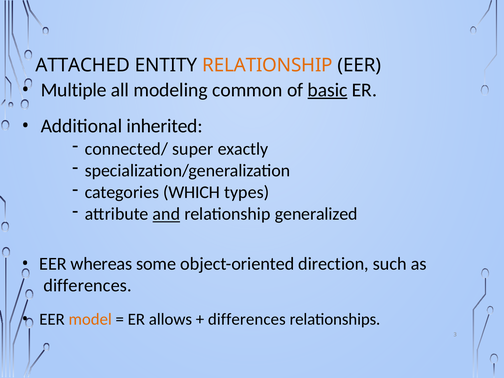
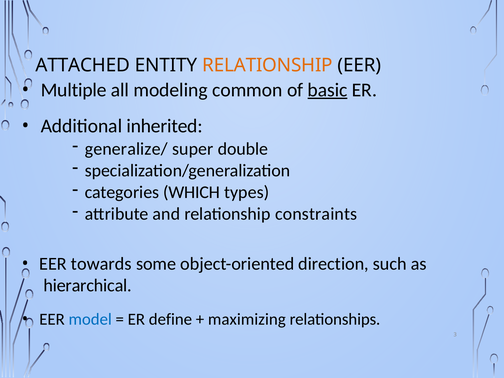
connected/: connected/ -> generalize/ (126, 149)
exactly: exactly -> double (243, 149)
and underline: present -> none (166, 214)
generalized: generalized -> constraints (316, 214)
whereas: whereas -> towards (101, 264)
differences: differences -> hierarchical (88, 286)
model colour: orange -> blue (90, 319)
allows: allows -> define (170, 319)
differences: differences -> maximizing (247, 319)
